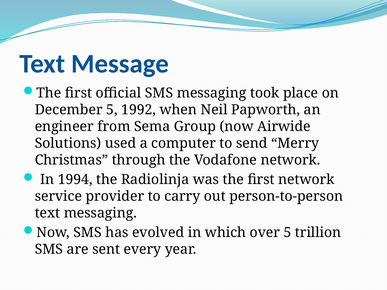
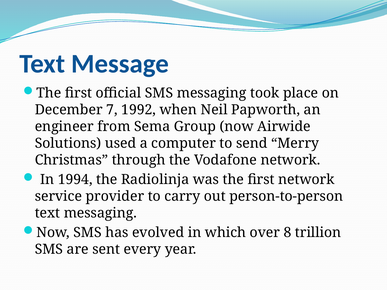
December 5: 5 -> 7 (112, 110)
over 5: 5 -> 8 (287, 233)
